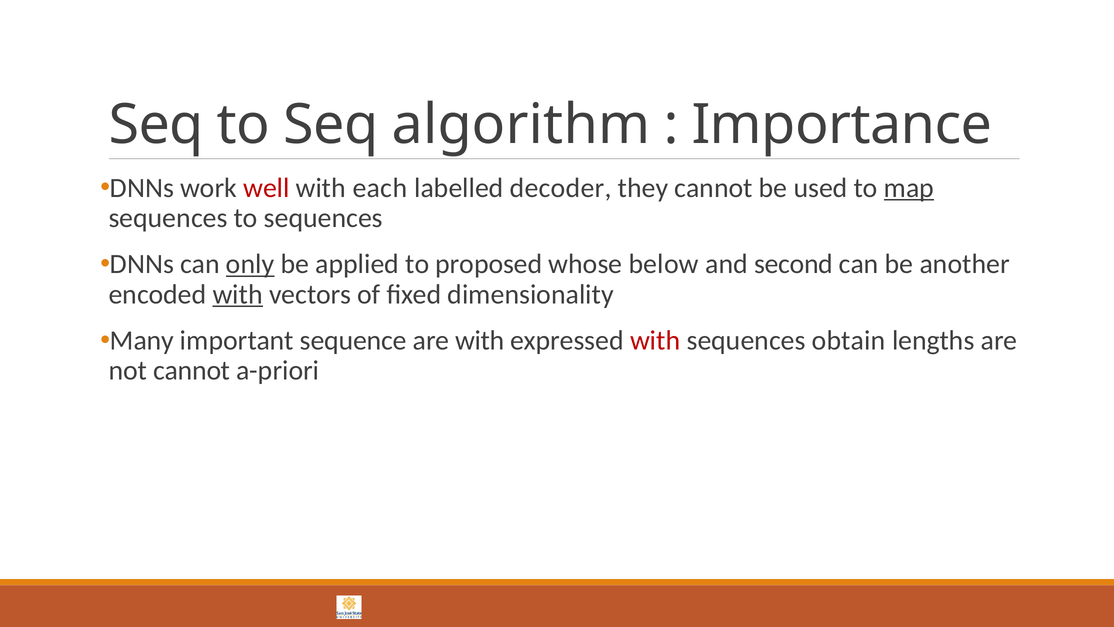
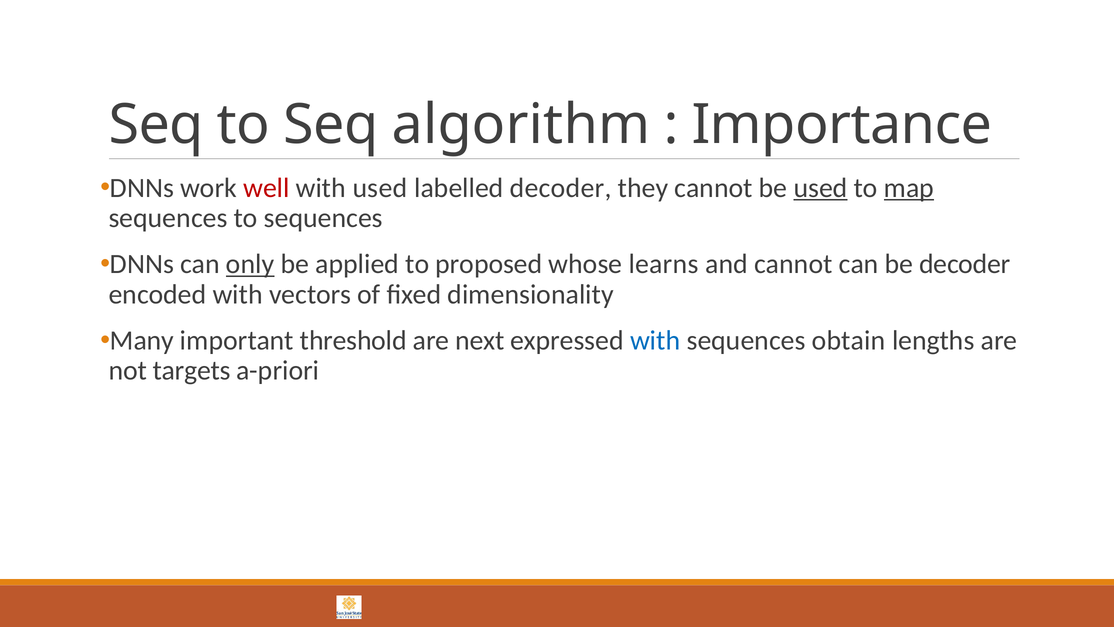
with each: each -> used (380, 188)
used underline: none -> present (821, 188)
below: below -> learns (664, 264)
and second: second -> cannot (793, 264)
be another: another -> decoder (965, 264)
with underline: present -> none (238, 294)
sequence: sequence -> threshold (353, 340)
are with: with -> next (480, 340)
with colour: red -> blue (655, 340)
not cannot: cannot -> targets (192, 371)
